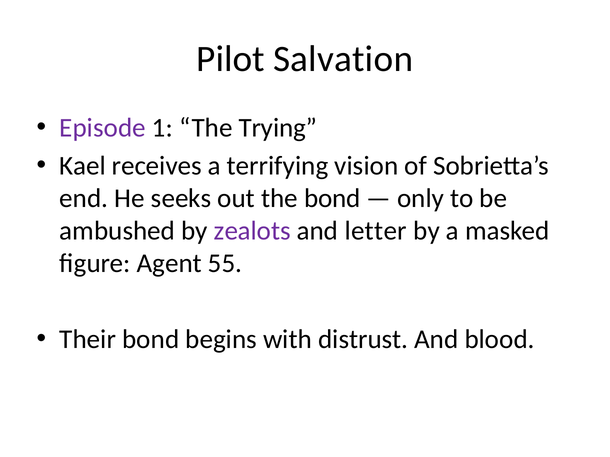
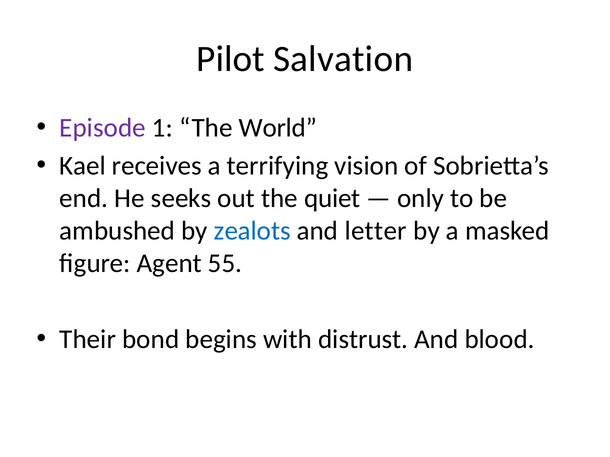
Trying: Trying -> World (278, 128)
the bond: bond -> quiet (332, 198)
zealots colour: purple -> blue (252, 231)
